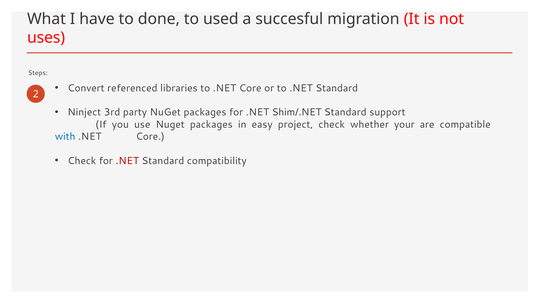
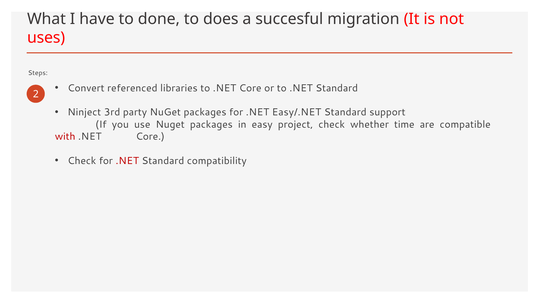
used: used -> does (221, 19)
Shim/.NET: Shim/.NET -> Easy/.NET (297, 112)
your: your -> time (404, 125)
with colour: blue -> red (65, 137)
